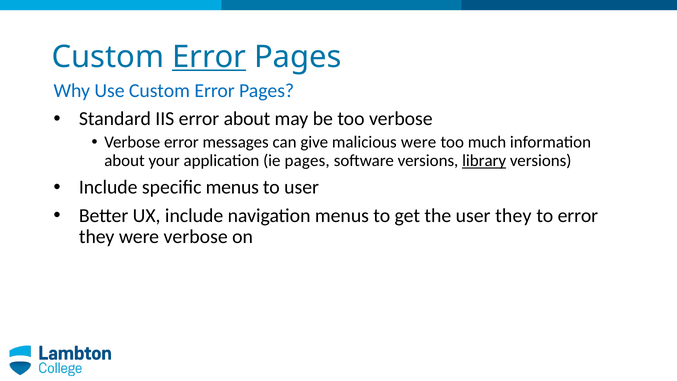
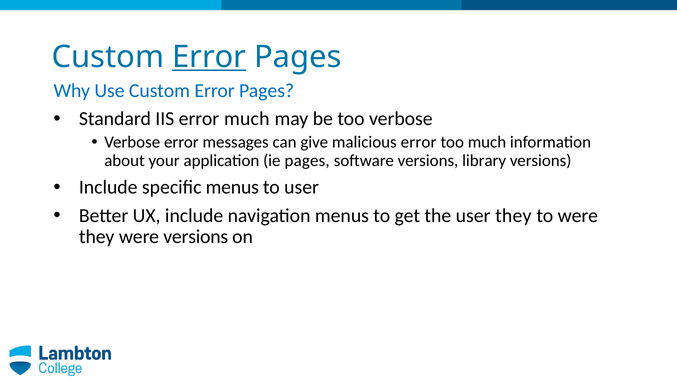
error about: about -> much (247, 119)
malicious were: were -> error (419, 142)
library underline: present -> none (484, 160)
to error: error -> were (578, 216)
were verbose: verbose -> versions (196, 237)
